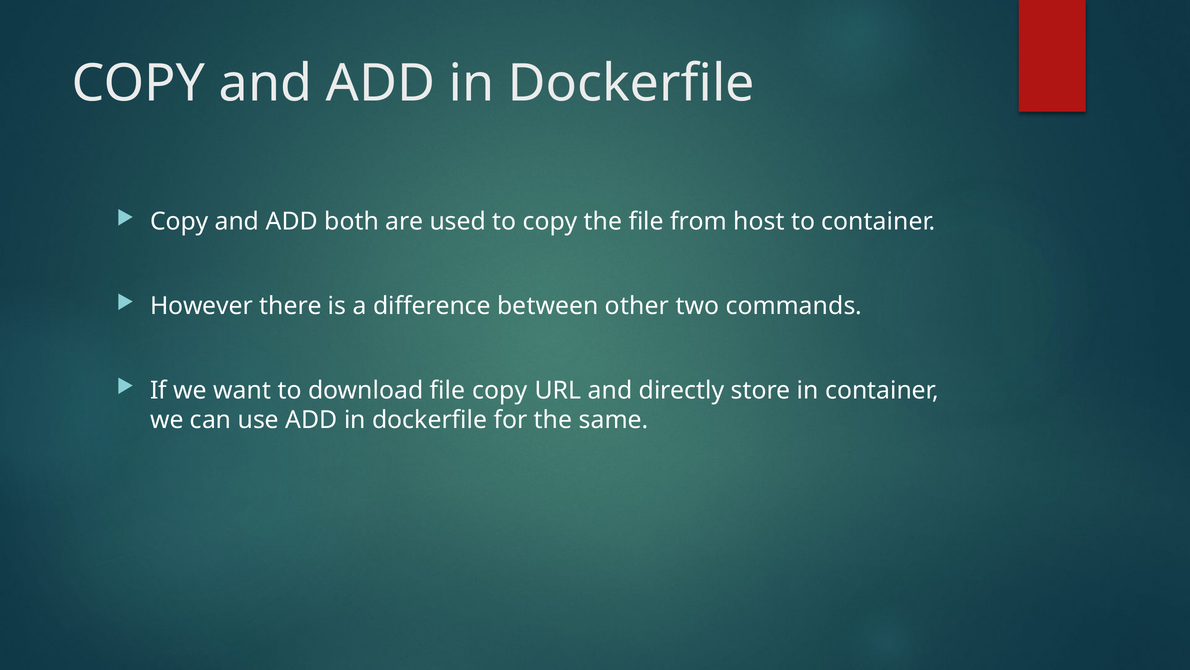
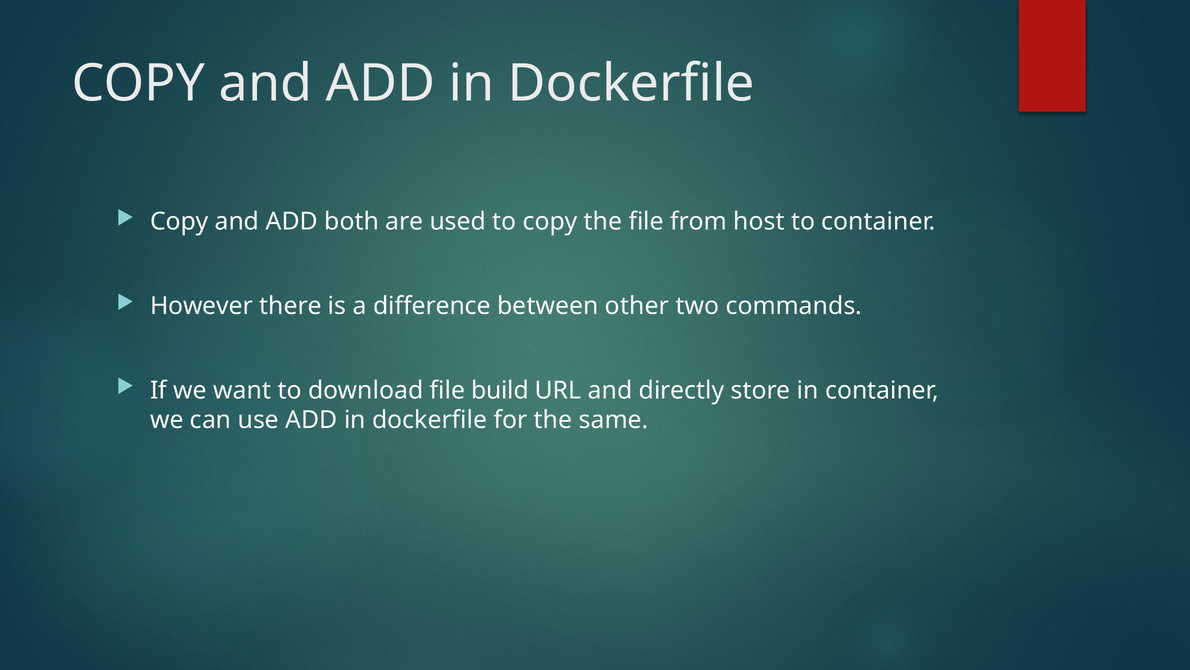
file copy: copy -> build (500, 390)
